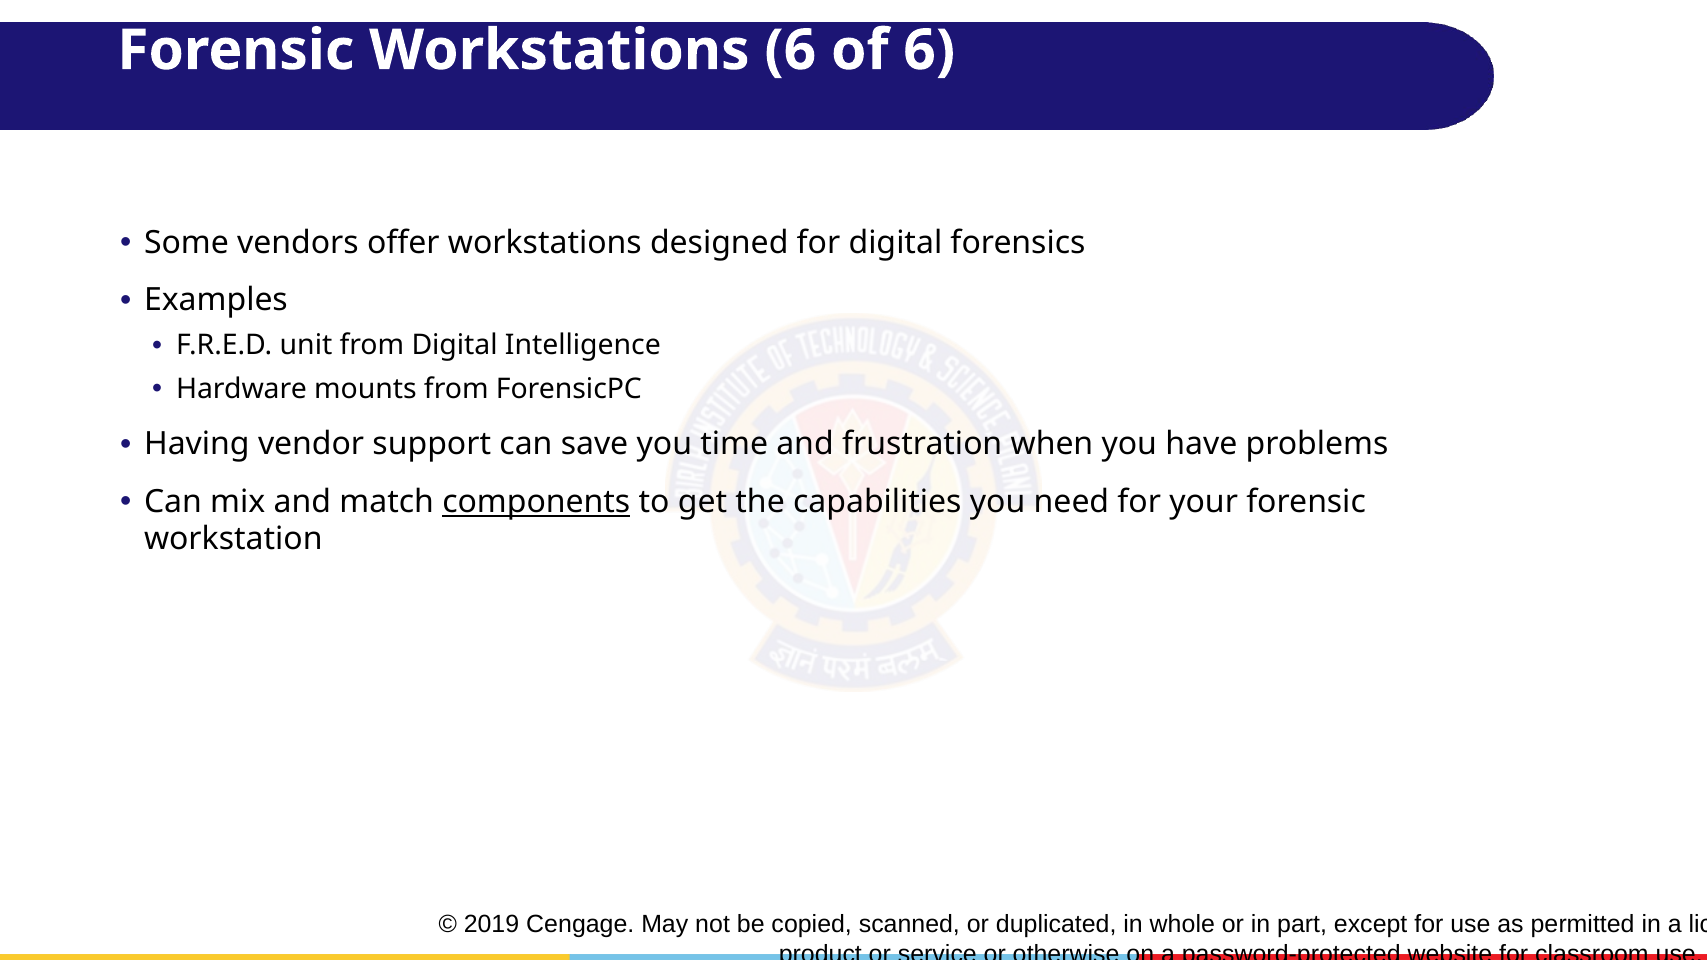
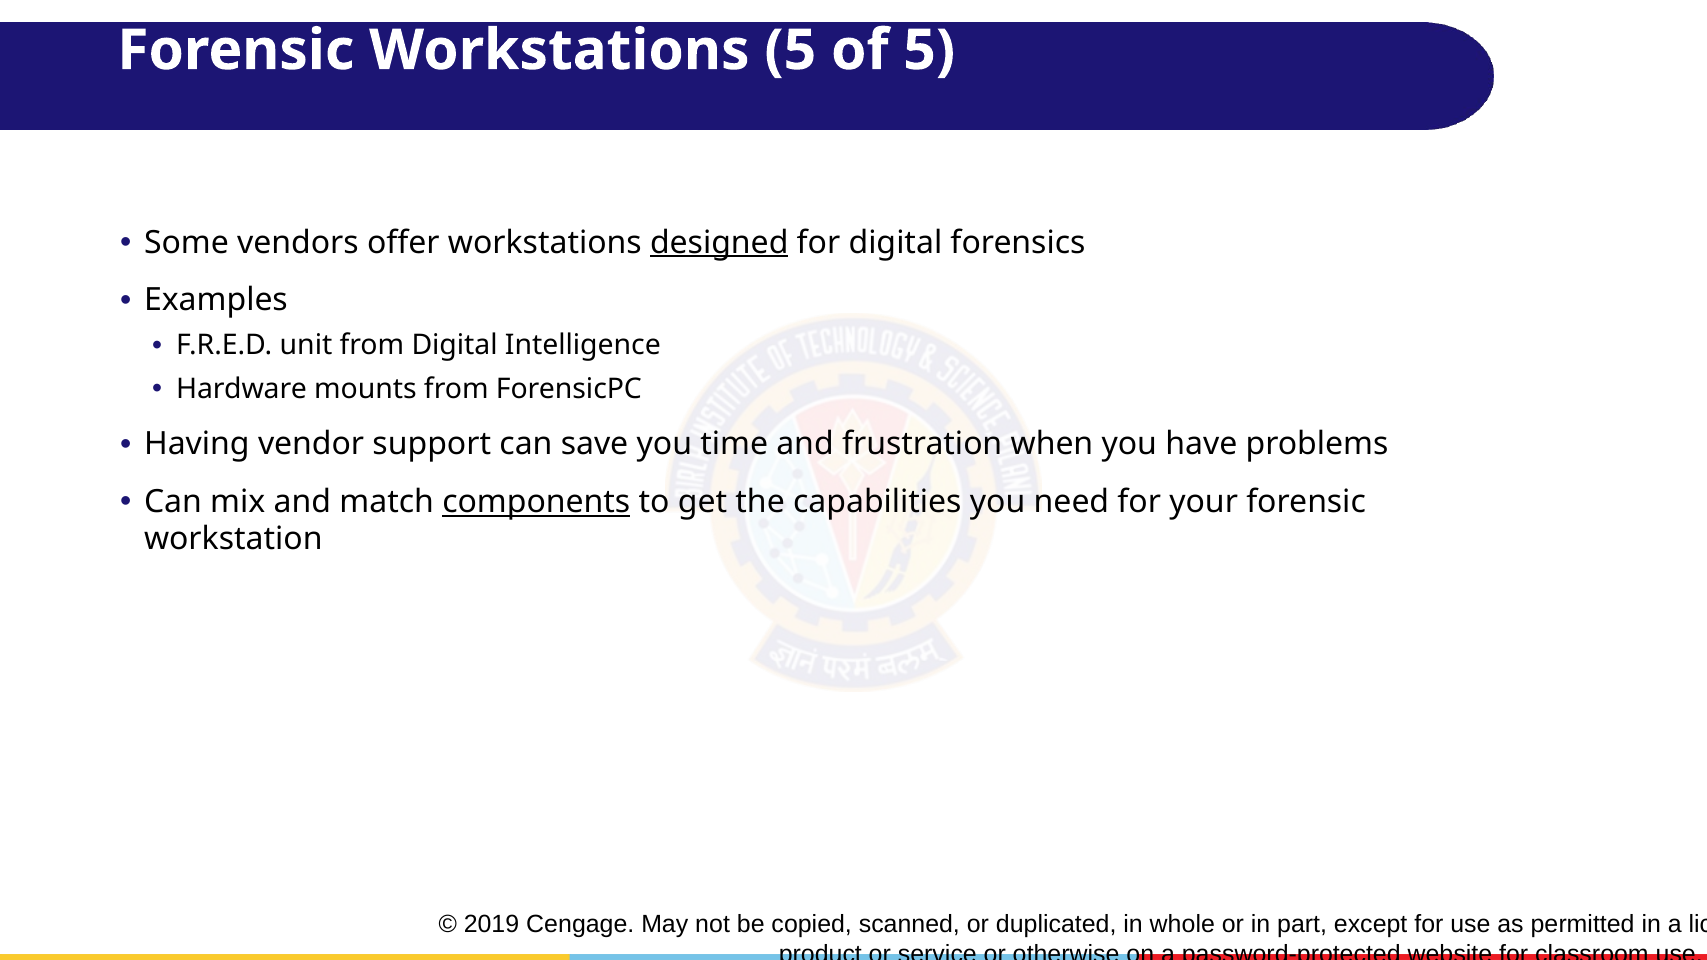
Workstations 6: 6 -> 5 (790, 50)
of 6: 6 -> 5 (929, 50)
designed underline: none -> present (719, 243)
